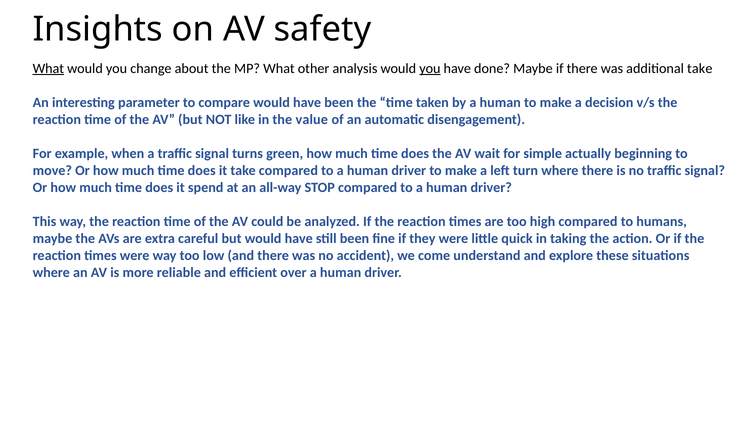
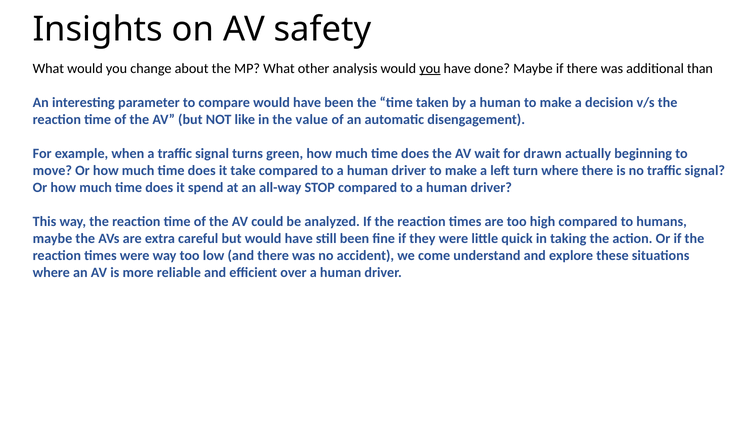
What underline: present -> none (48, 68)
additional take: take -> than (700, 68)
simple: simple -> drawn (543, 153)
